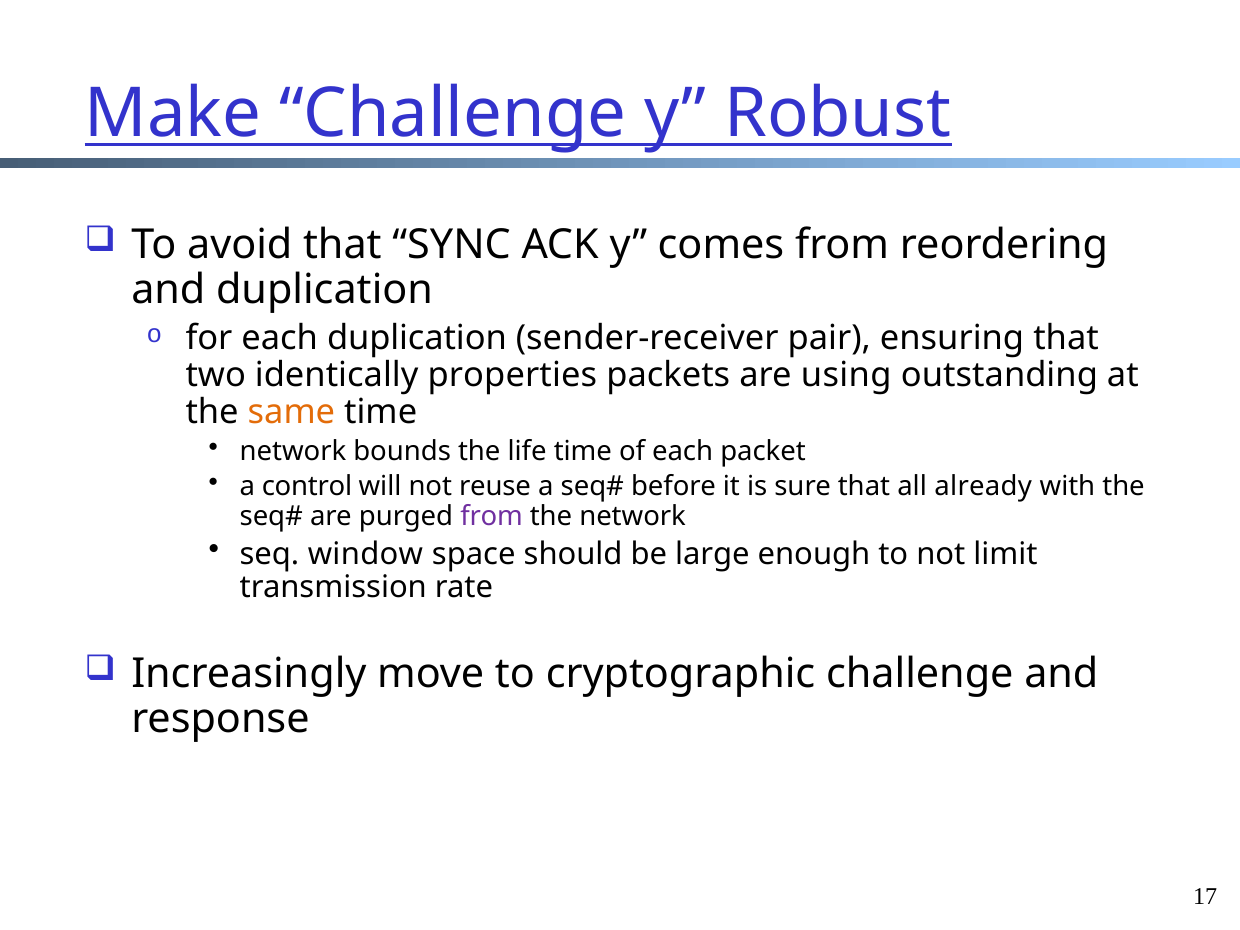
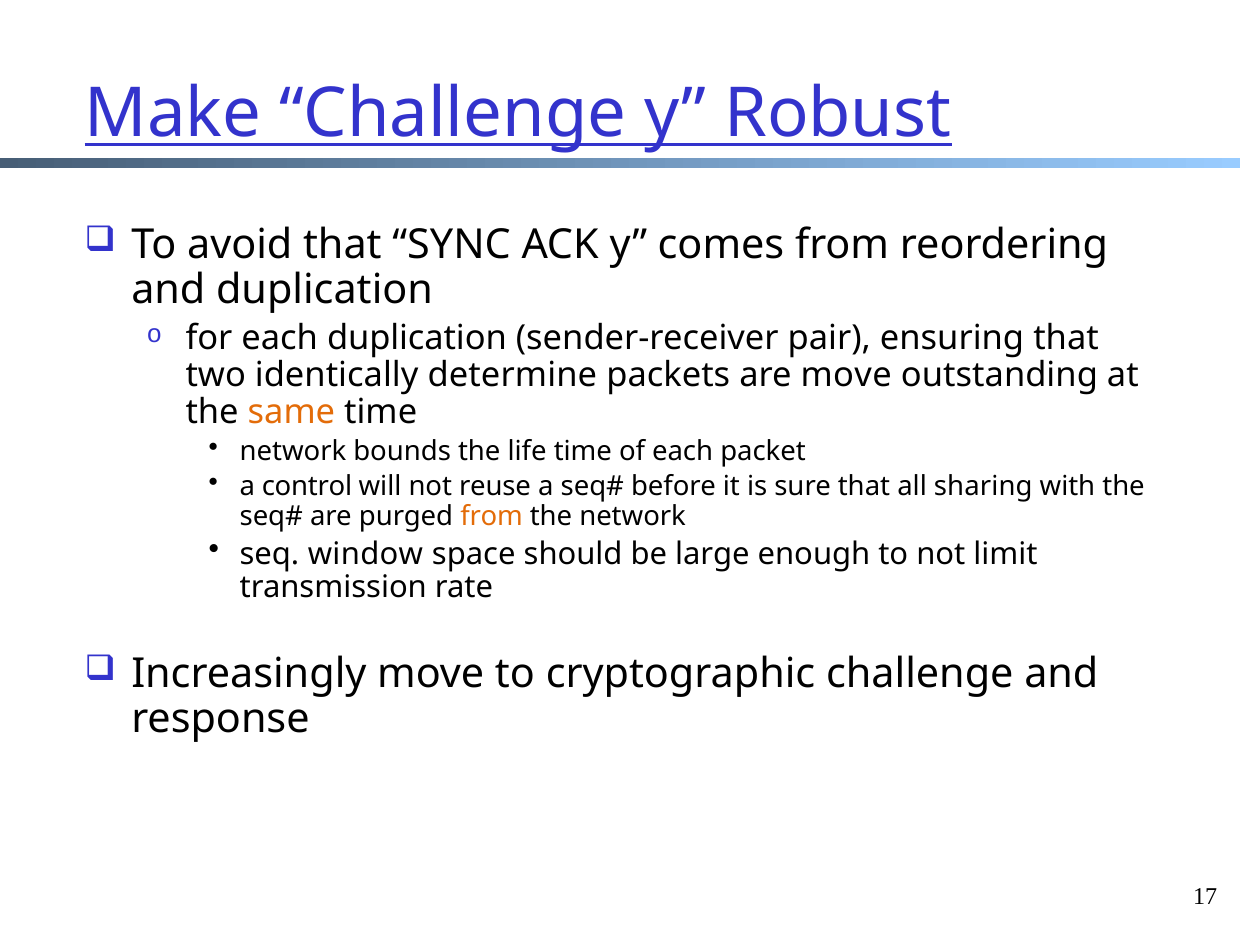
properties: properties -> determine (512, 375)
are using: using -> move (846, 375)
already: already -> sharing (983, 486)
from colour: purple -> orange (492, 516)
